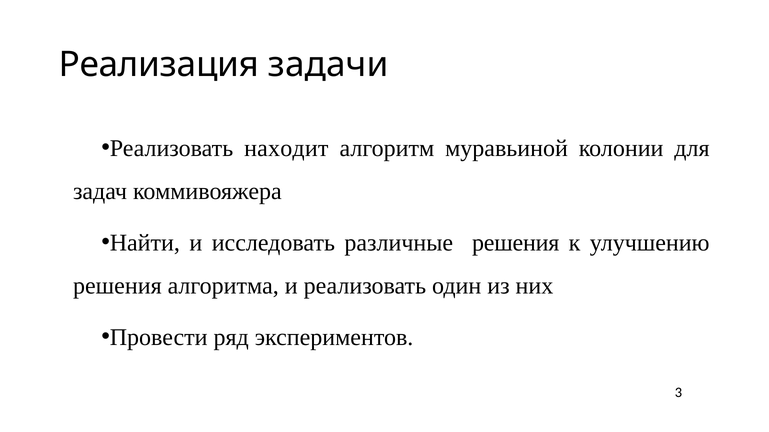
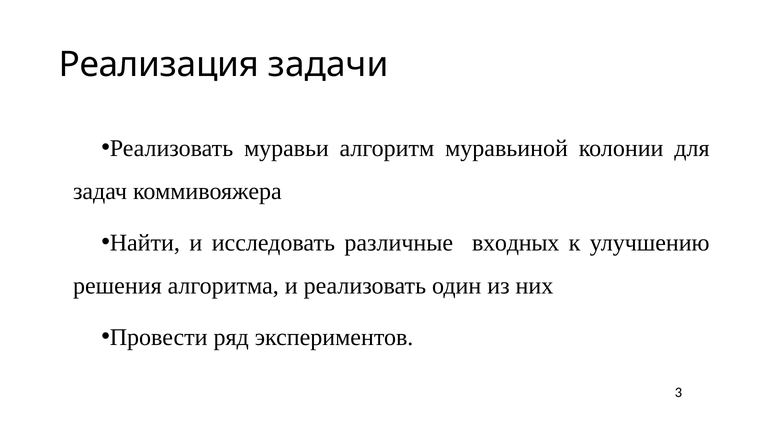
находит: находит -> муравьи (286, 149)
различные решения: решения -> входных (516, 243)
